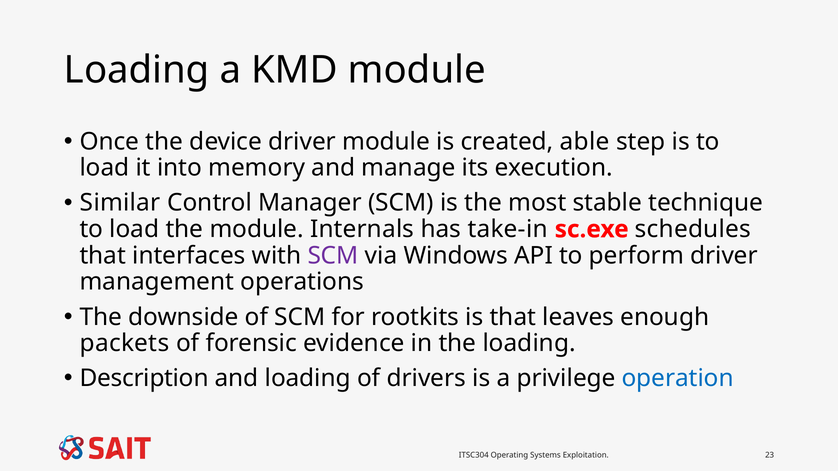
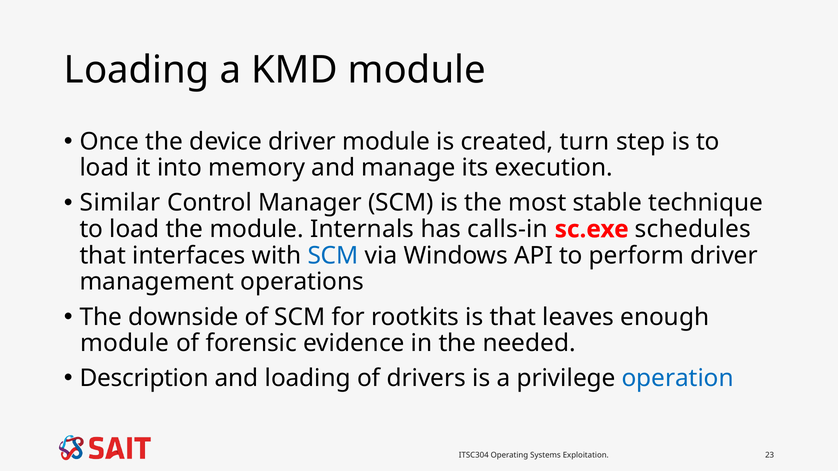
able: able -> turn (585, 142)
take-in: take-in -> calls-in (508, 229)
SCM colour: purple -> blue (333, 256)
packets: packets -> module (125, 344)
the loading: loading -> needed (529, 344)
